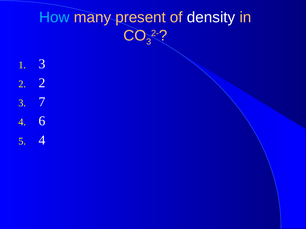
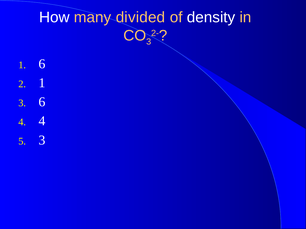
How colour: light blue -> white (54, 17)
present: present -> divided (140, 17)
3: 3 -> 6 (42, 64)
2 2: 2 -> 1 (42, 83)
3 7: 7 -> 6 (42, 102)
4 6: 6 -> 4 (42, 121)
5 4: 4 -> 3 (42, 140)
